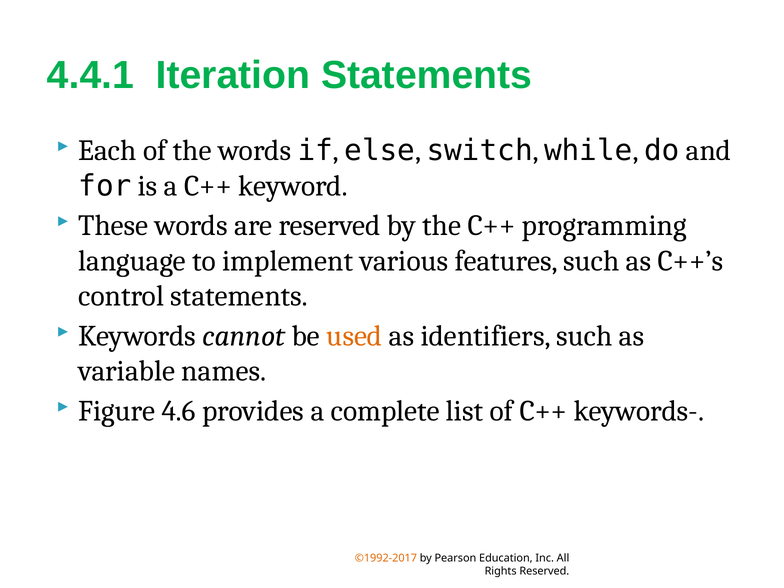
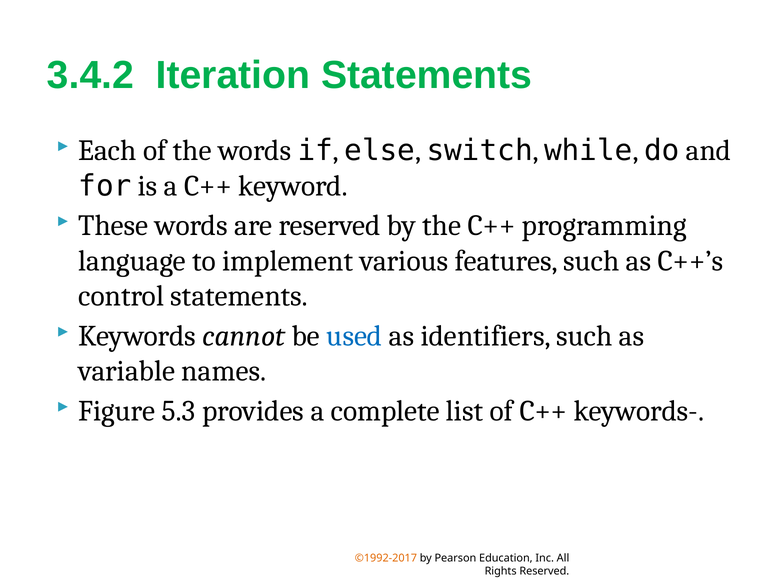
4.4.1: 4.4.1 -> 3.4.2 (90, 75)
used colour: orange -> blue (354, 336)
4.6: 4.6 -> 5.3 (179, 411)
